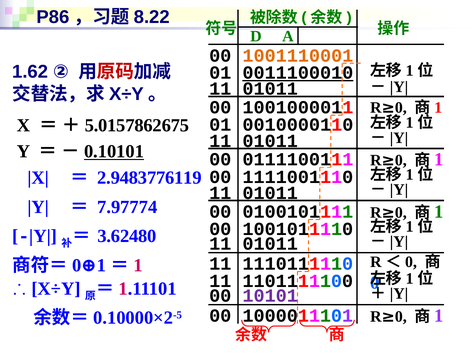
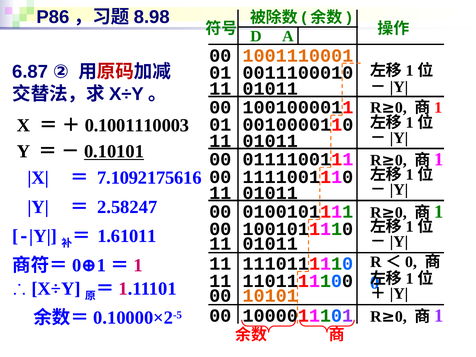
8.22: 8.22 -> 8.98 (152, 17)
1.62: 1.62 -> 6.87 (30, 72)
0011100010 underline: present -> none (298, 73)
5.0157862675: 5.0157862675 -> 0.1001110003 (137, 125)
2.9483776119: 2.9483776119 -> 7.1092175616 (149, 178)
7.97774: 7.97774 -> 2.58247 (127, 207)
3.62480: 3.62480 -> 1.61011 (127, 236)
10101 colour: purple -> orange (270, 296)
